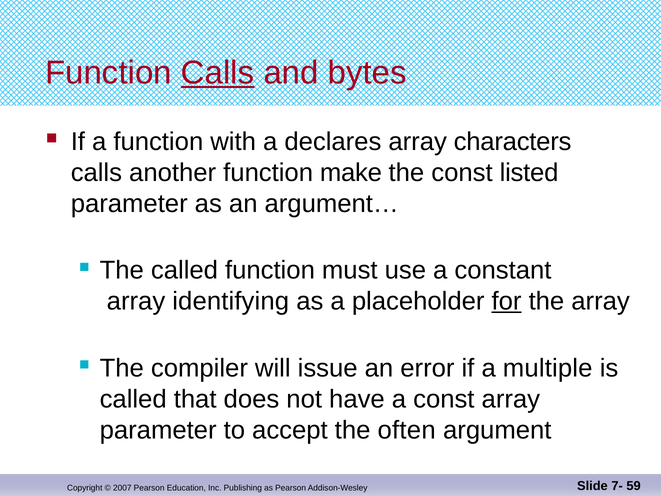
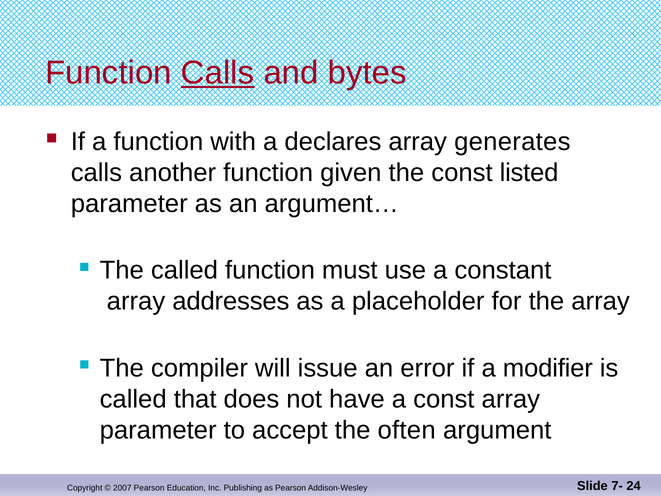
characters: characters -> generates (512, 142)
make: make -> given (351, 173)
identifying: identifying -> addresses (231, 301)
for underline: present -> none (507, 301)
multiple: multiple -> modifier (548, 368)
59: 59 -> 24 (634, 486)
